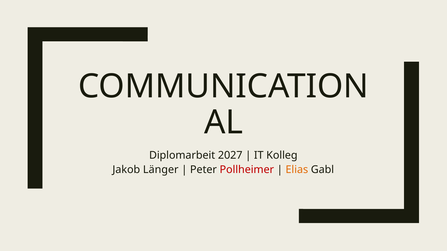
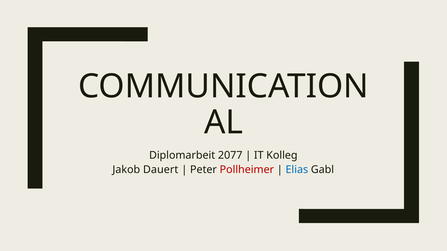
2027: 2027 -> 2077 (230, 155)
Länger: Länger -> Dauert (161, 170)
Elias colour: orange -> blue (297, 170)
